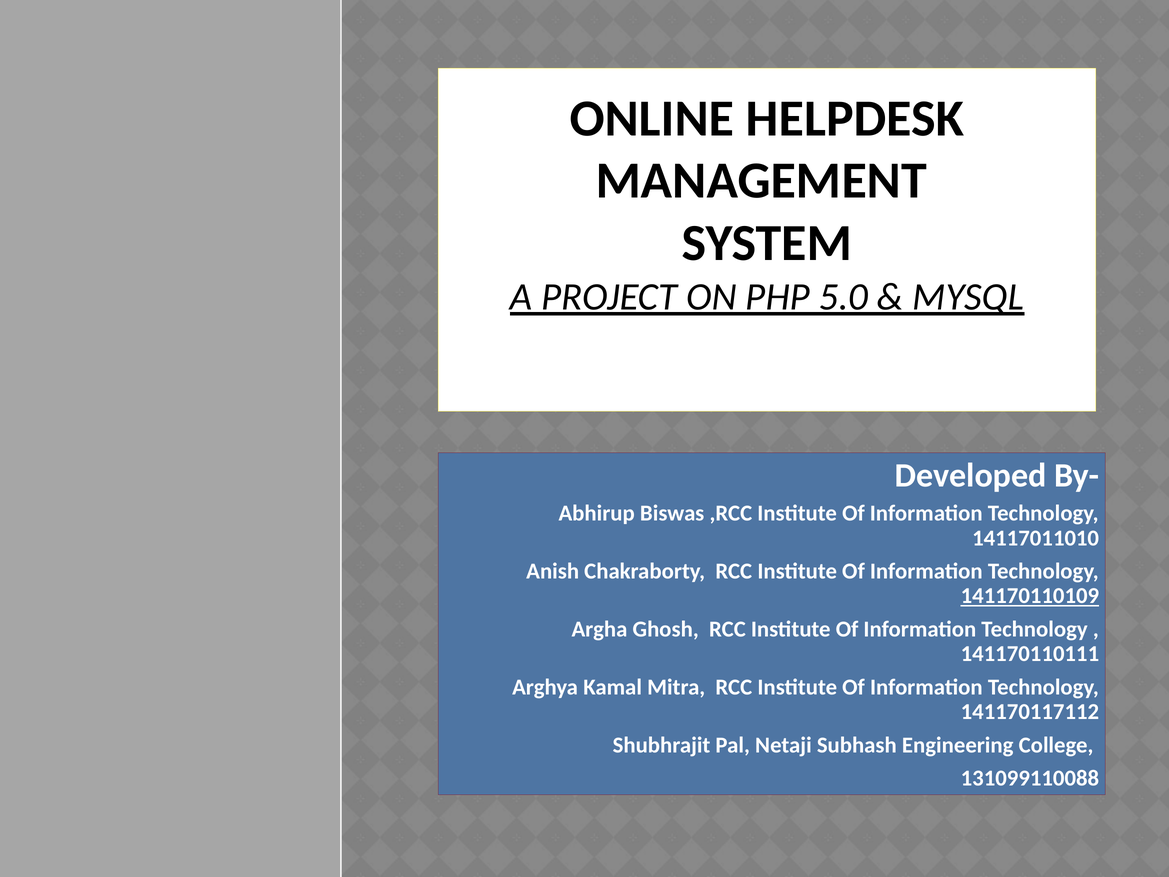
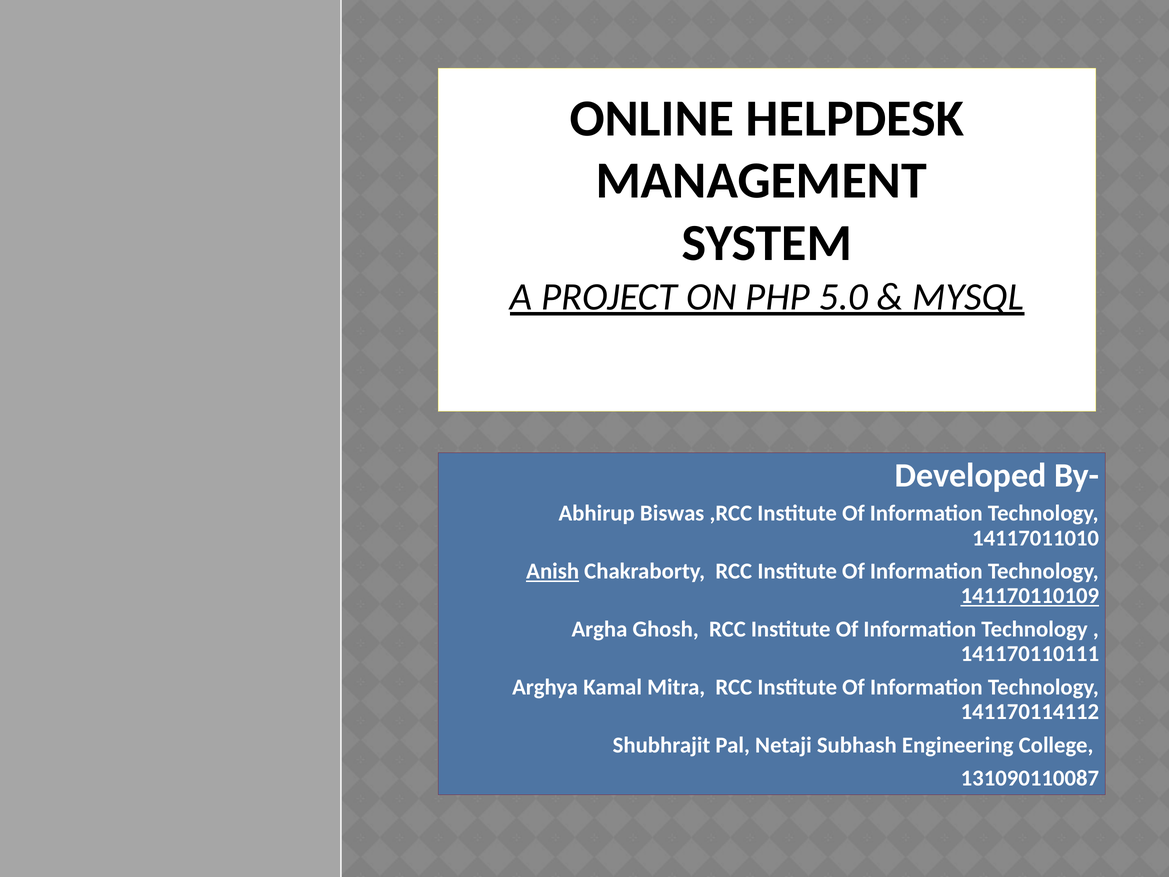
Anish underline: none -> present (553, 571)
141170117112: 141170117112 -> 141170114112 (1030, 712)
131099110088: 131099110088 -> 131090110087 (1030, 778)
